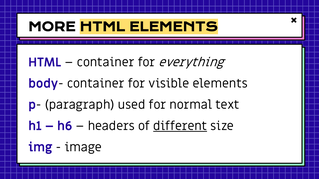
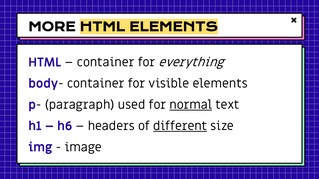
normal underline: none -> present (191, 105)
